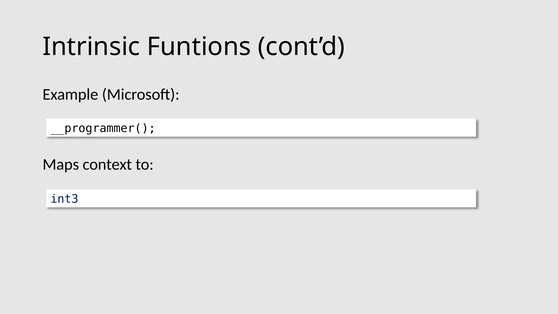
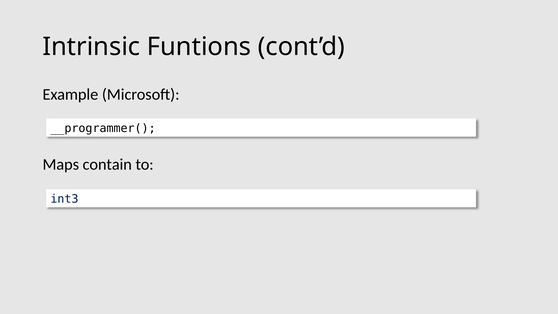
context: context -> contain (107, 165)
